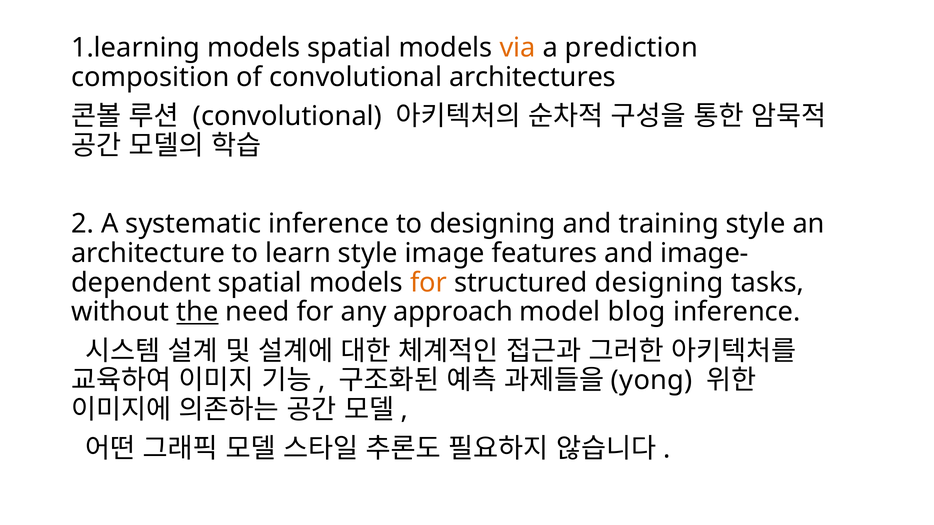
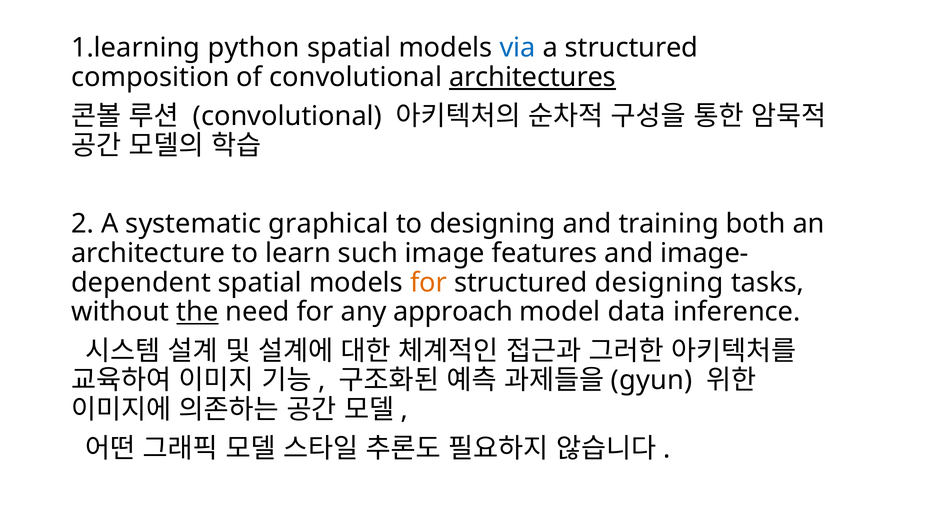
1.learning models: models -> python (254, 48)
via colour: orange -> blue (518, 48)
a prediction: prediction -> structured (632, 48)
architectures underline: none -> present (533, 77)
systematic inference: inference -> graphical (329, 224)
training style: style -> both (756, 224)
learn style: style -> such (368, 253)
blog: blog -> data (637, 312)
yong: yong -> gyun (652, 381)
